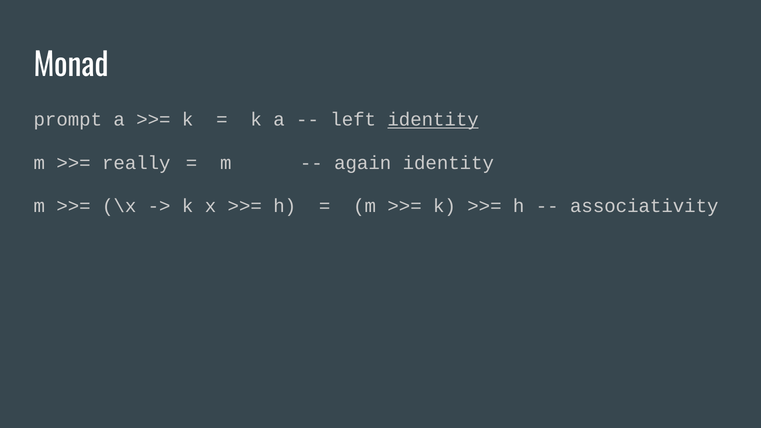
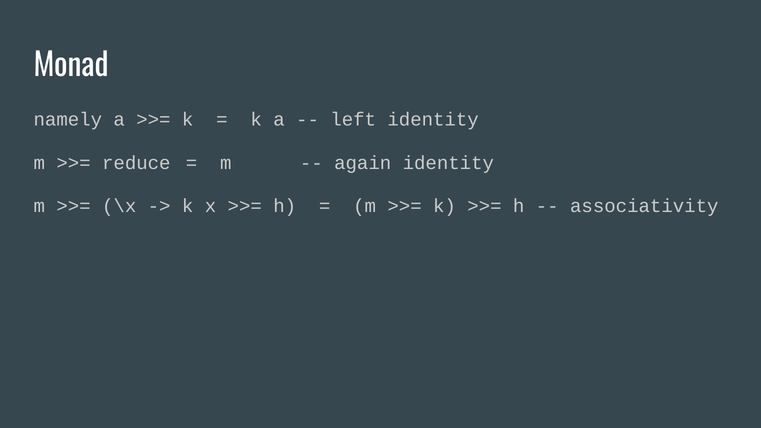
prompt: prompt -> namely (68, 120)
identity underline: present -> none (433, 120)
really: really -> reduce (136, 163)
